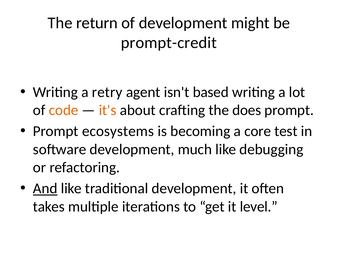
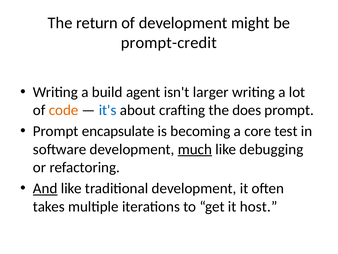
retry: retry -> build (107, 92)
based: based -> larger (211, 92)
it's colour: orange -> blue (108, 110)
ecosystems: ecosystems -> encapsulate (118, 131)
much underline: none -> present (195, 149)
level: level -> host (259, 206)
